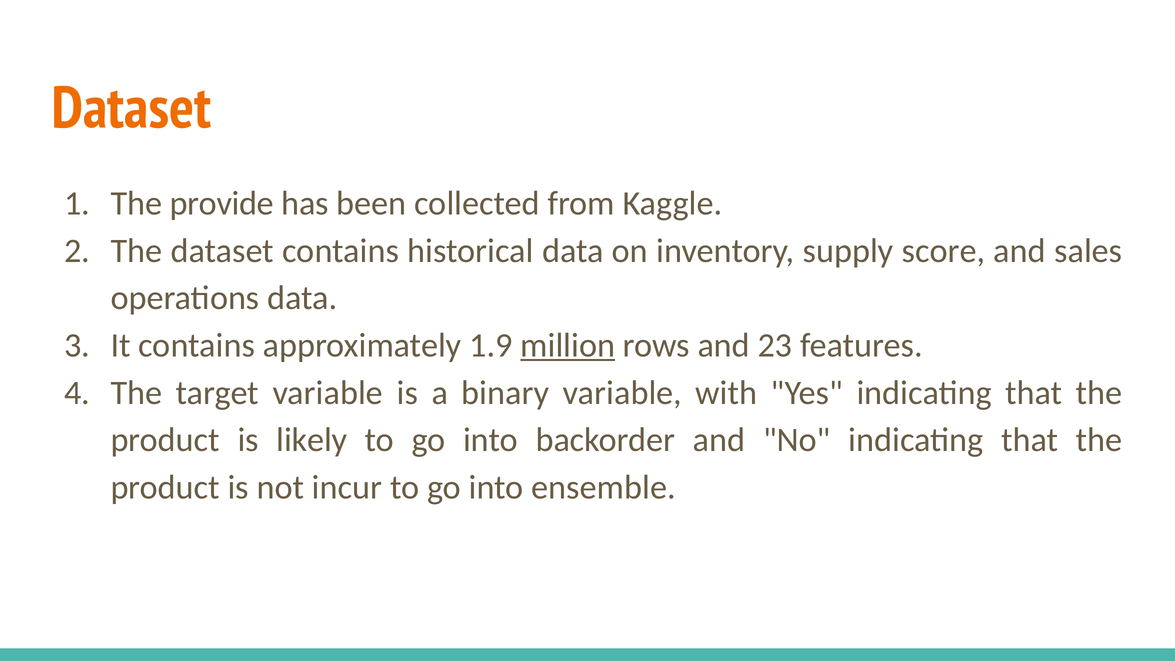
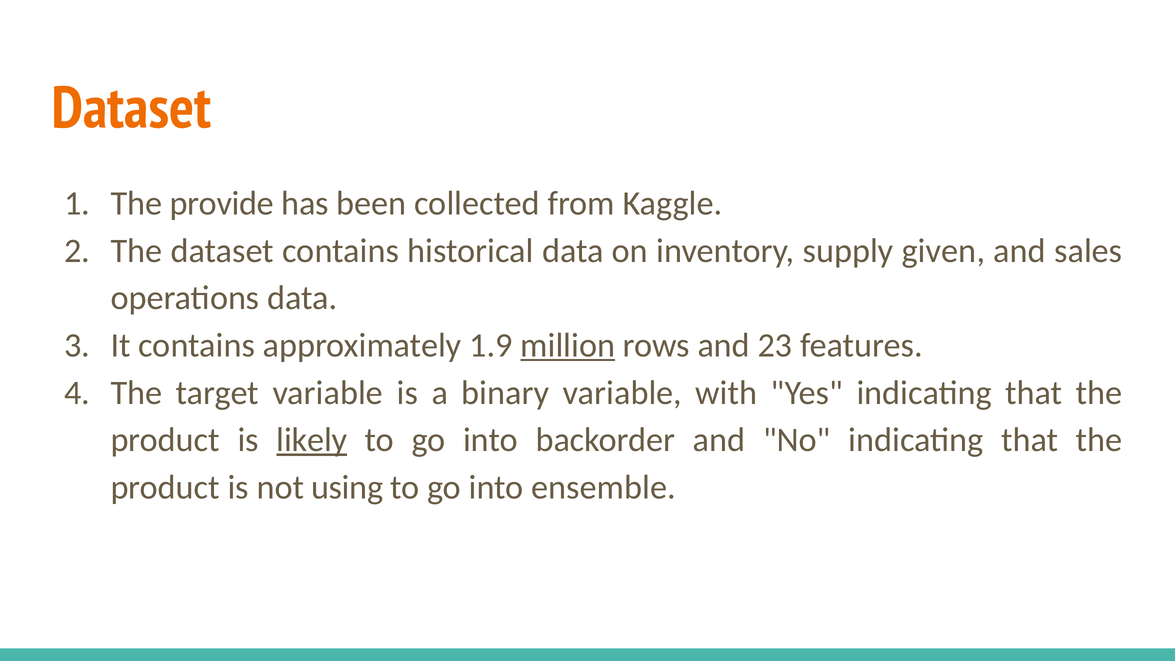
score: score -> given (943, 251)
likely underline: none -> present (312, 440)
incur: incur -> using (347, 487)
